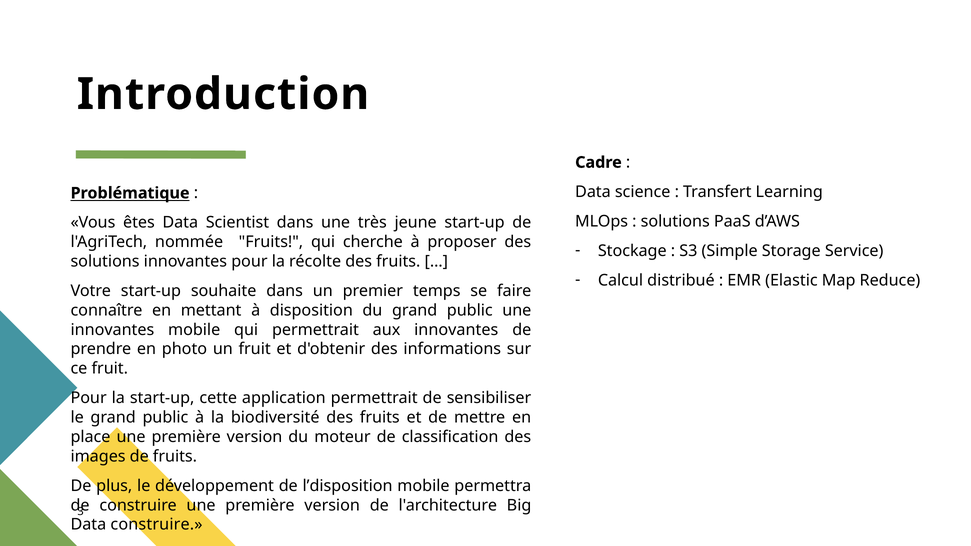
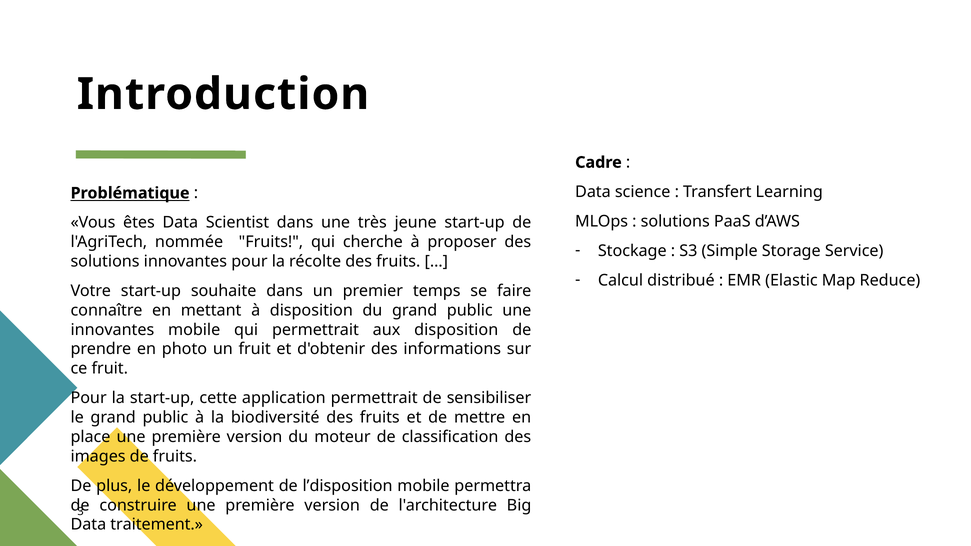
aux innovantes: innovantes -> disposition (456, 330)
Data construire: construire -> traitement (157, 525)
